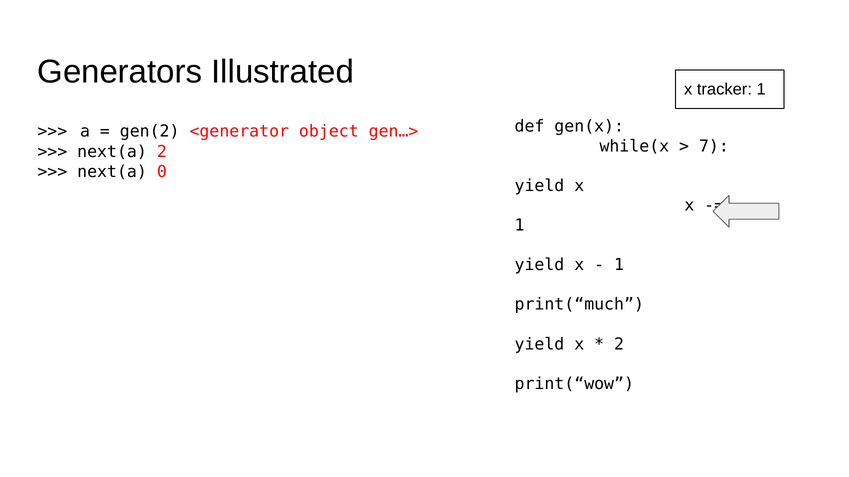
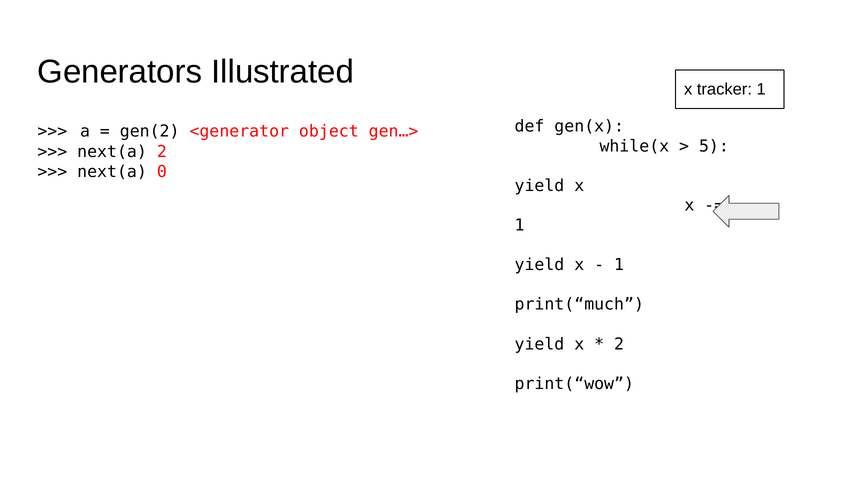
7: 7 -> 5 (714, 146)
